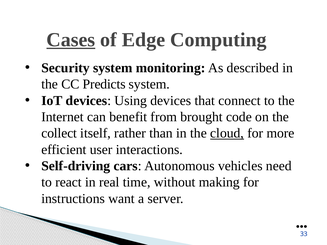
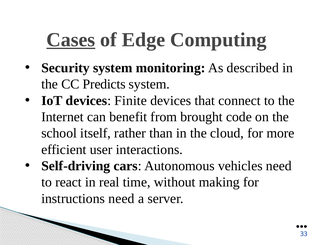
Using: Using -> Finite (131, 101)
collect: collect -> school (59, 133)
cloud underline: present -> none (227, 133)
instructions want: want -> need (121, 199)
